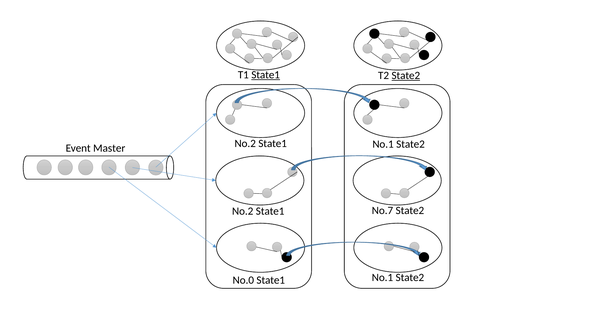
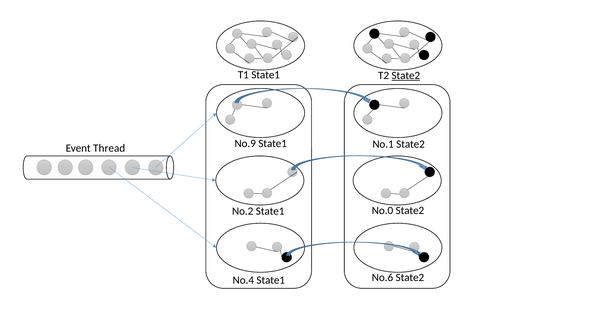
State1 underline: present -> none (266, 75)
No.2: No.2 -> No.9 (245, 144)
Master: Master -> Thread (109, 148)
No.7: No.7 -> No.0 (382, 211)
No.1: No.1 -> No.6 (382, 278)
No.0: No.0 -> No.4 (243, 280)
